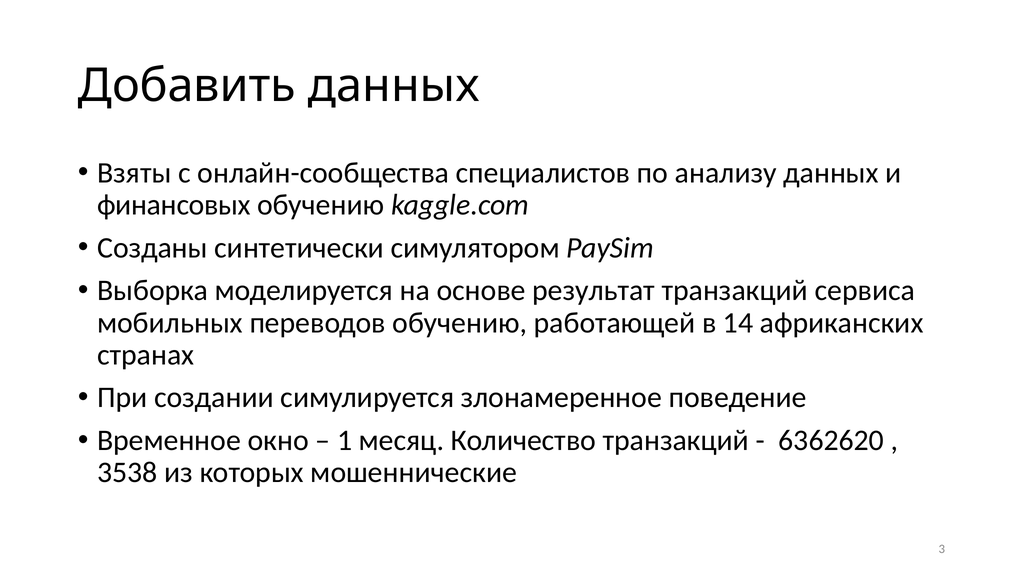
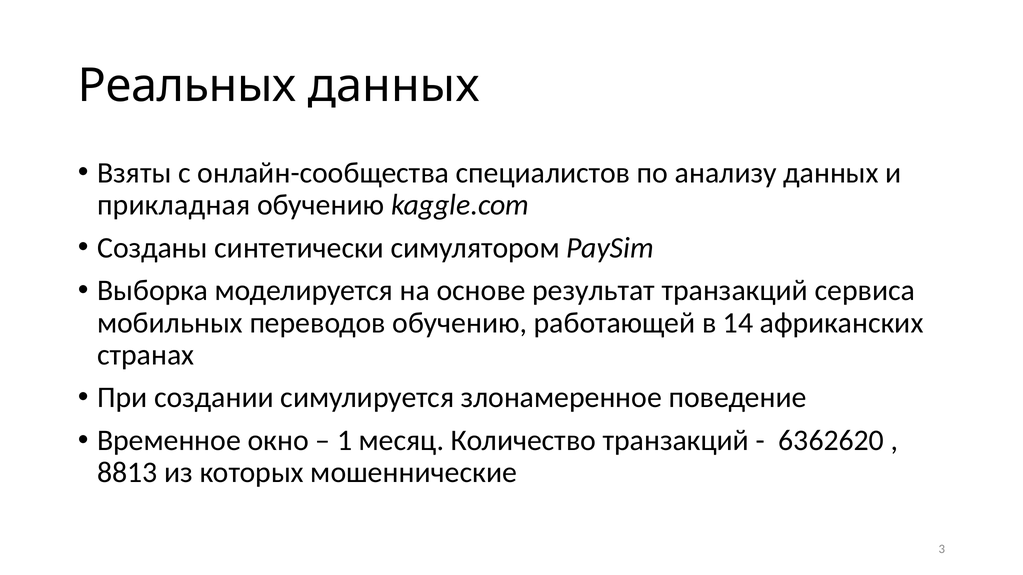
Добавить: Добавить -> Реальных (187, 86)
финансовых: финансовых -> прикладная (174, 205)
3538: 3538 -> 8813 (127, 473)
